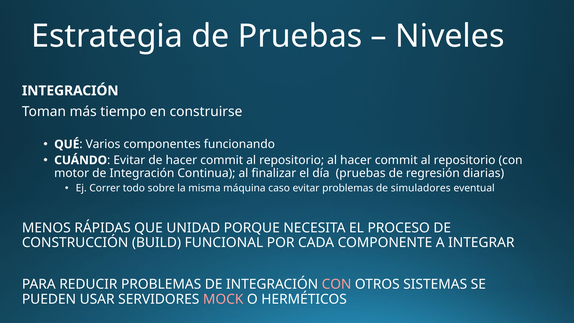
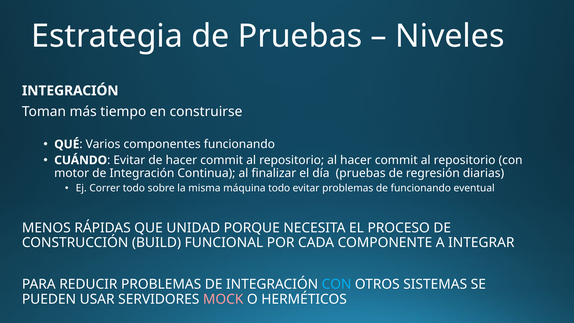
máquina caso: caso -> todo (279, 188)
de simuladores: simuladores -> funcionando (421, 188)
CON colour: pink -> light blue (337, 284)
